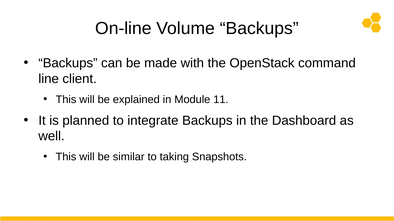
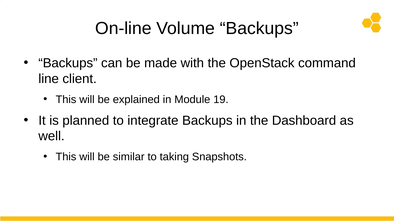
11: 11 -> 19 (221, 100)
